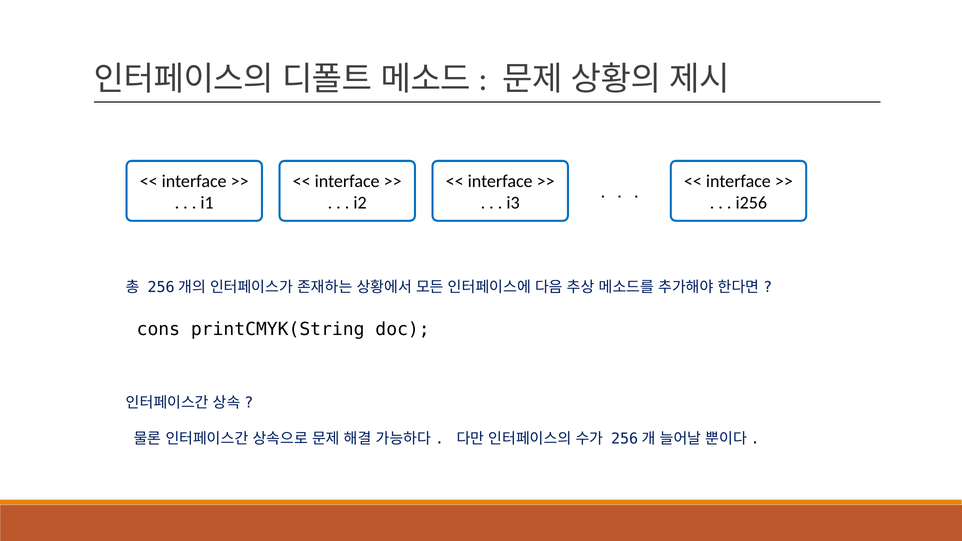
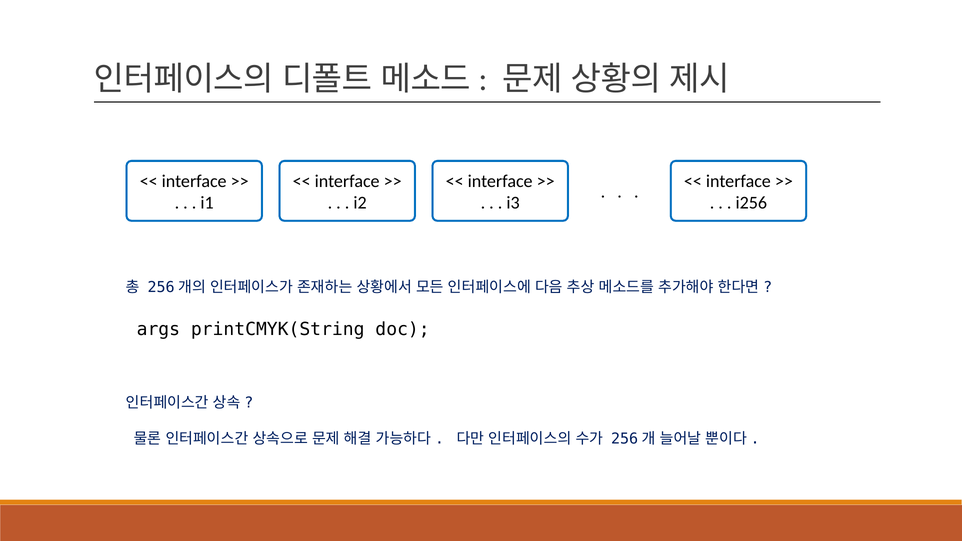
cons: cons -> args (158, 329)
